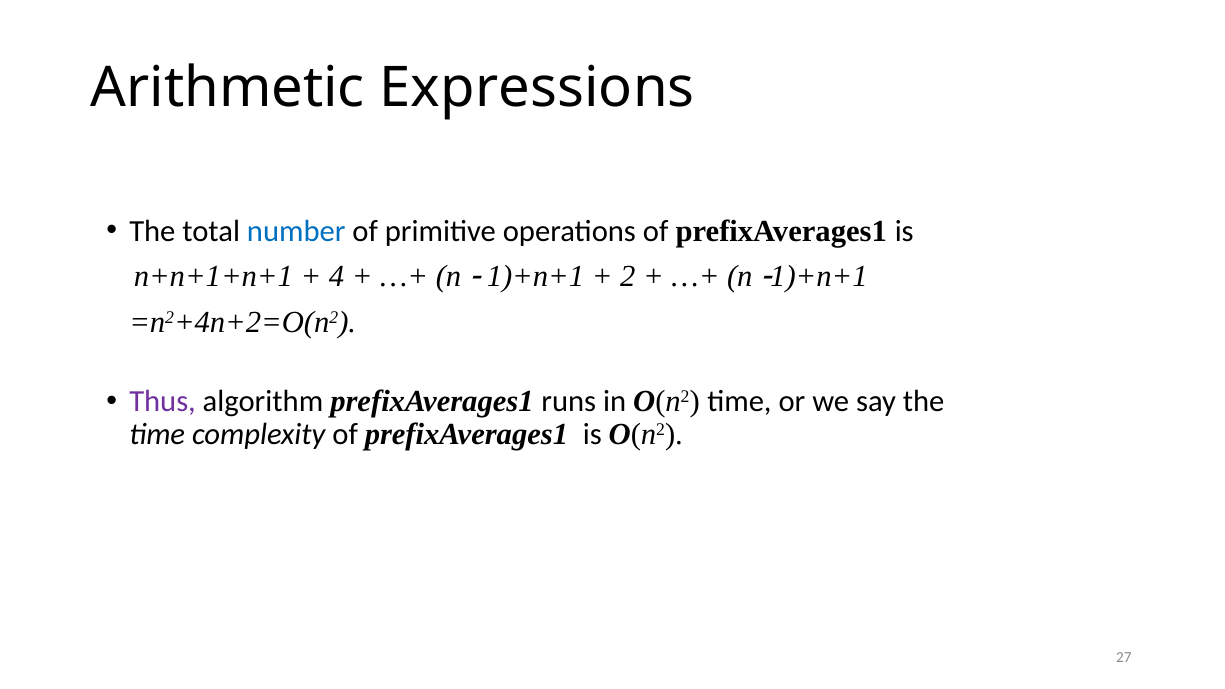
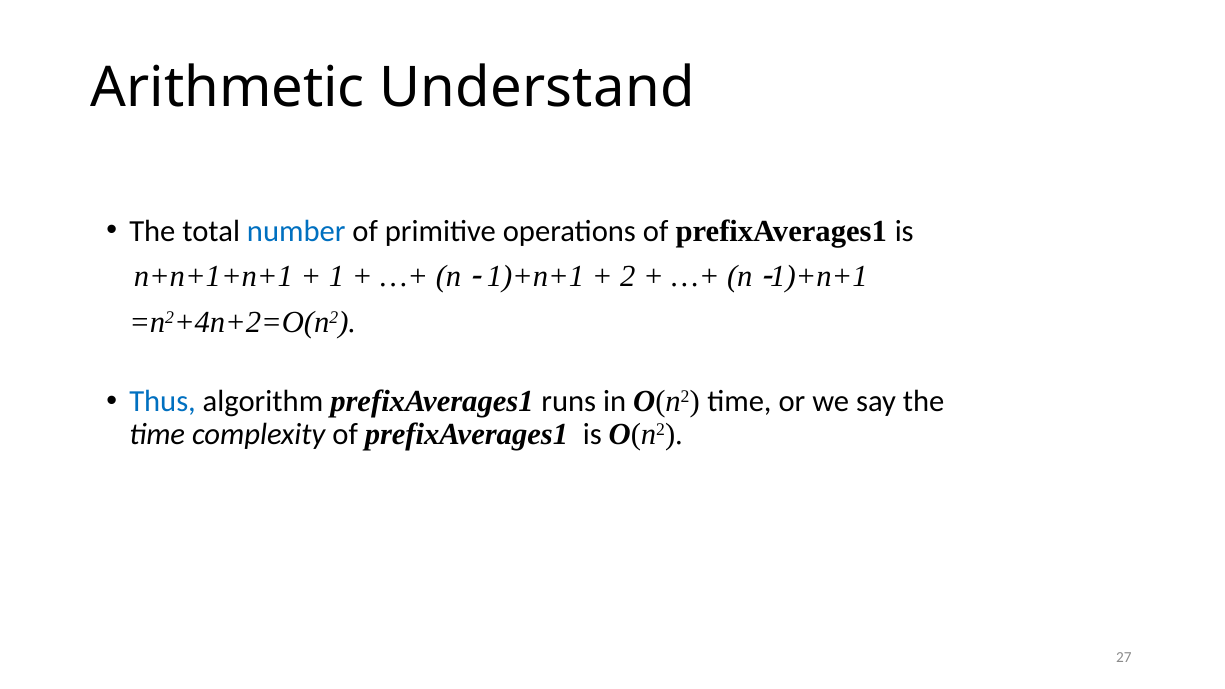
Expressions: Expressions -> Understand (537, 88)
4: 4 -> 1 (337, 277)
Thus colour: purple -> blue (163, 402)
